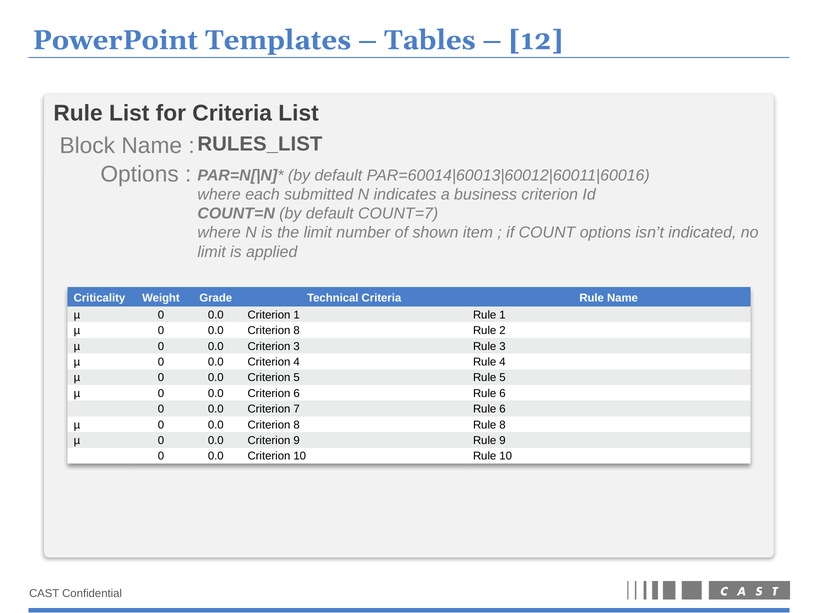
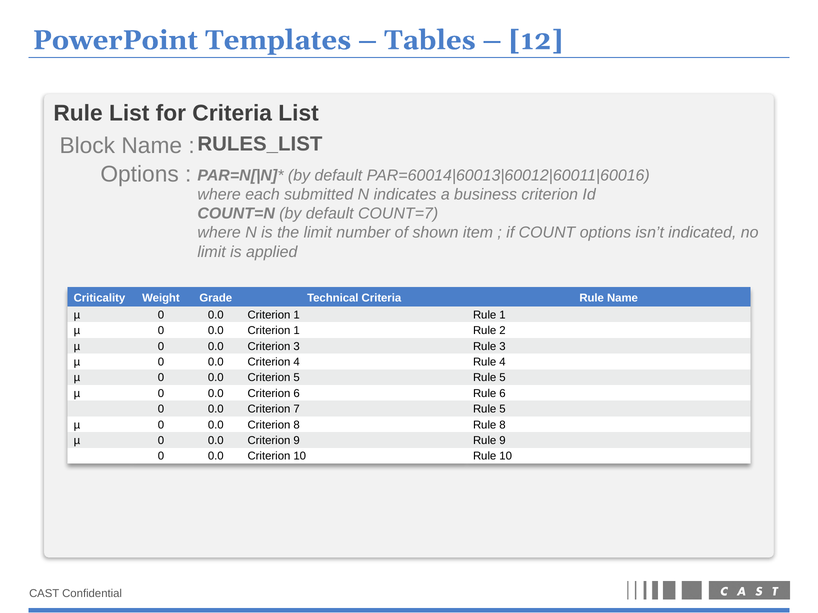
8: 8 -> 1 (297, 331)
7 Rule 6: 6 -> 5 (503, 409)
